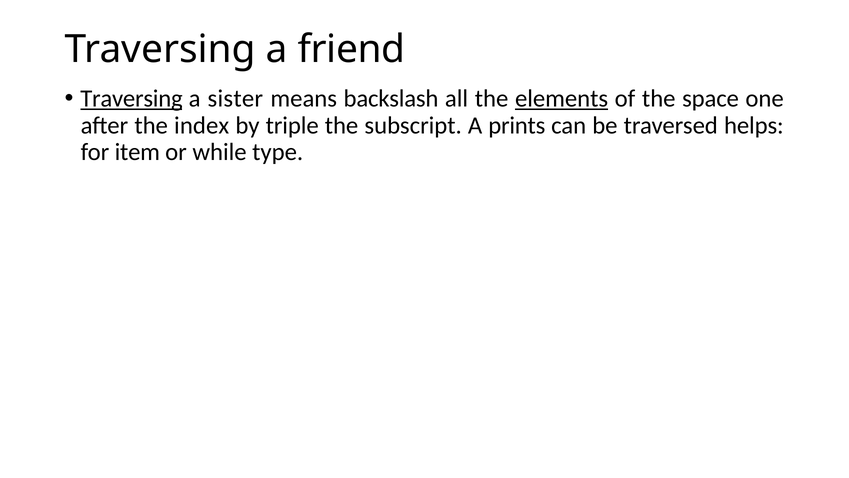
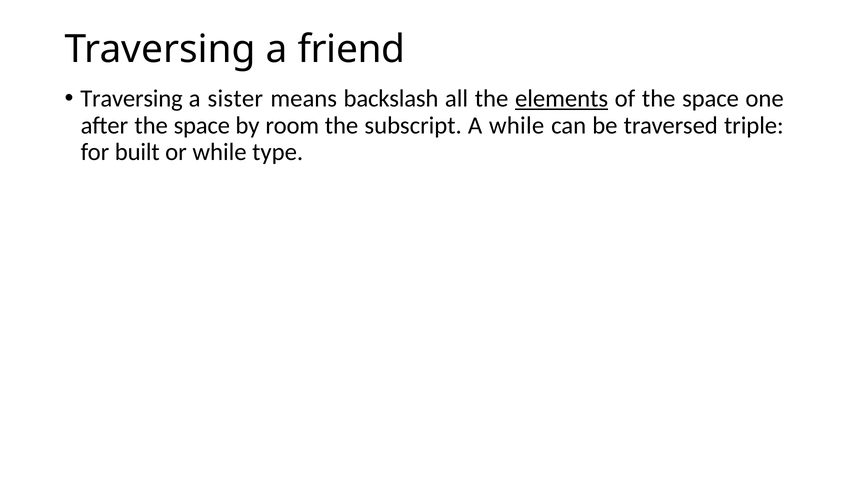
Traversing underline: present -> none (131, 99)
after the index: index -> space (202, 125)
triple: triple -> room (292, 125)
A prints: prints -> while (517, 125)
helps: helps -> triple (754, 125)
item: item -> built (137, 152)
